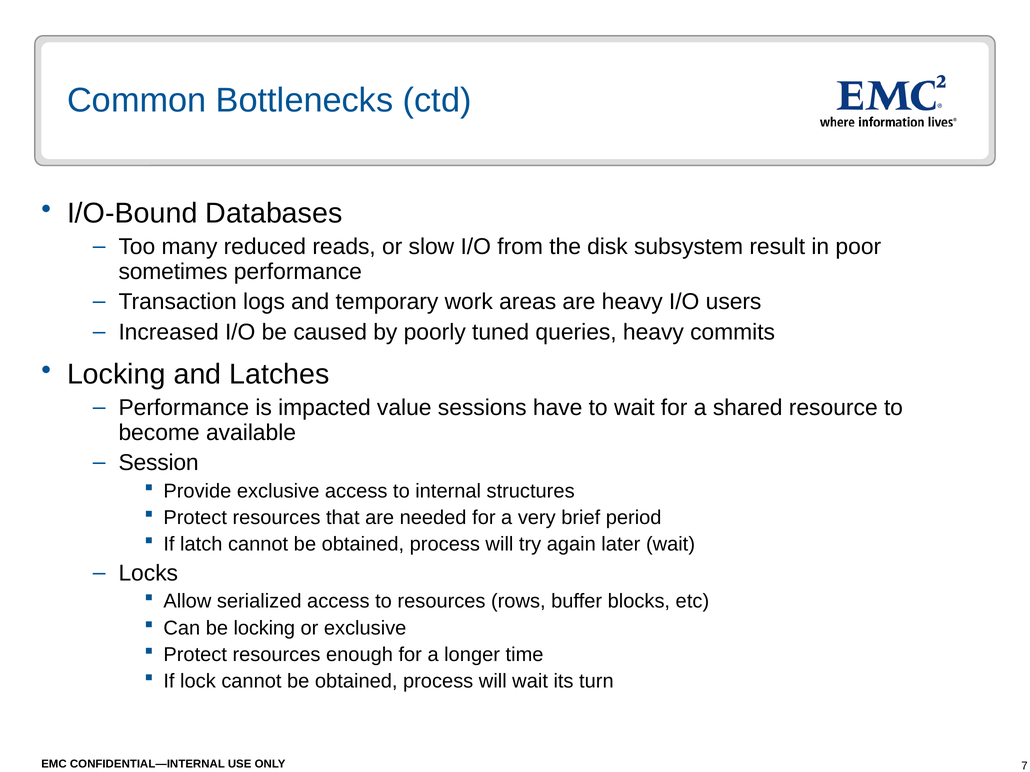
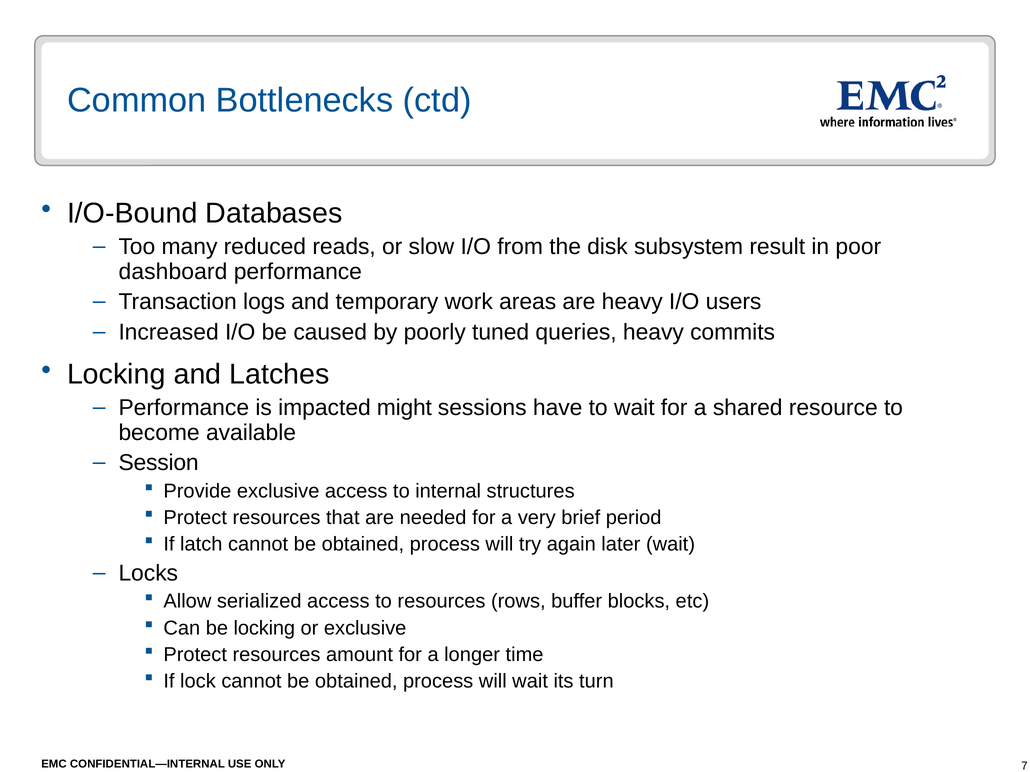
sometimes: sometimes -> dashboard (173, 272)
value: value -> might (404, 408)
enough: enough -> amount (360, 655)
